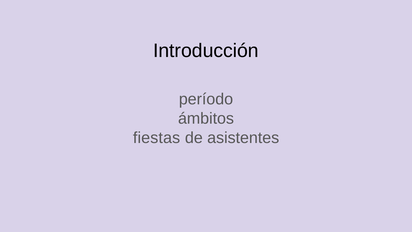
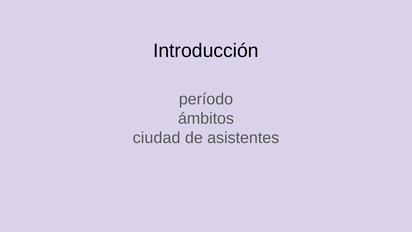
fiestas: fiestas -> ciudad (157, 138)
